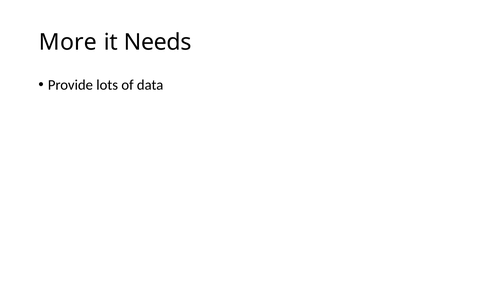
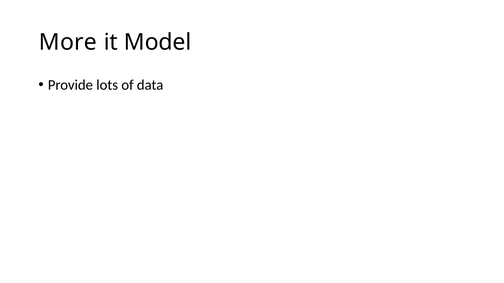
Needs: Needs -> Model (158, 42)
